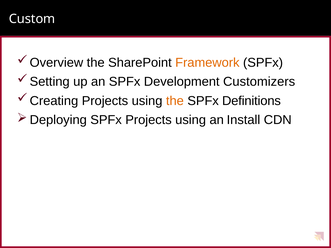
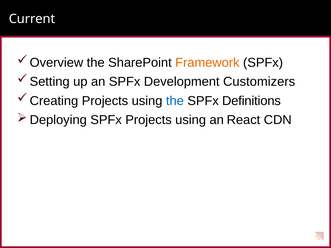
Custom: Custom -> Current (32, 19)
the colour: orange -> blue (175, 101)
Install: Install -> React (243, 120)
